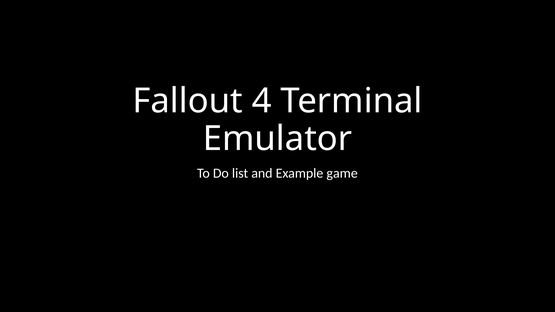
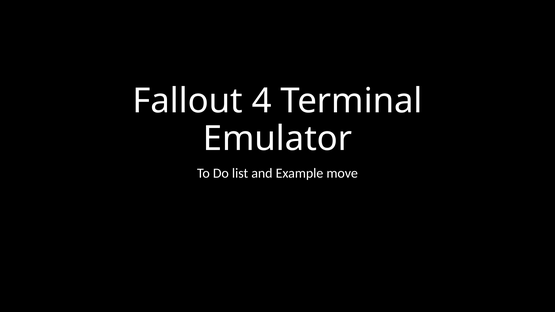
game: game -> move (342, 173)
